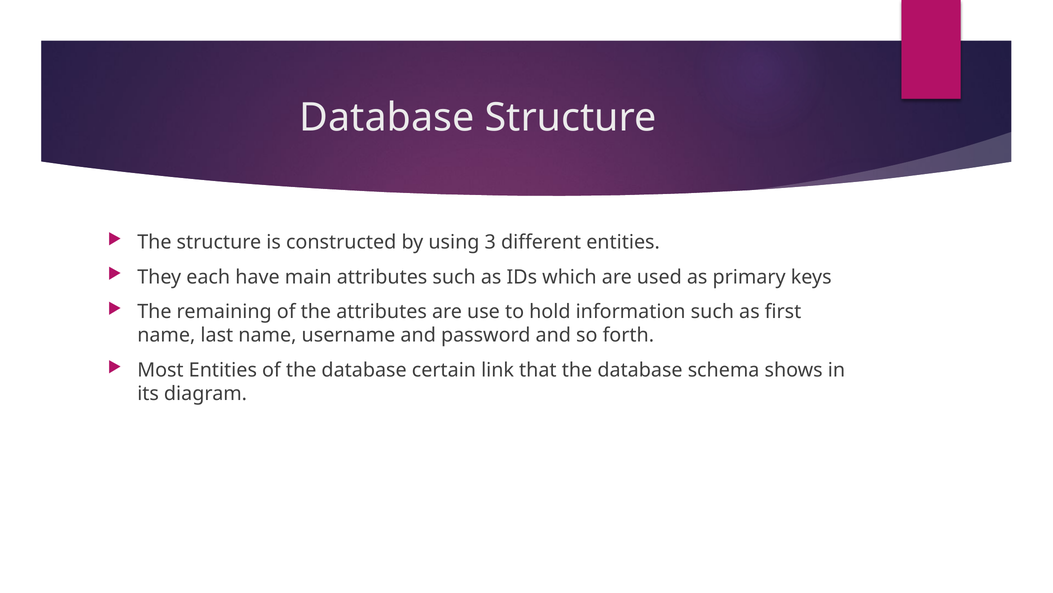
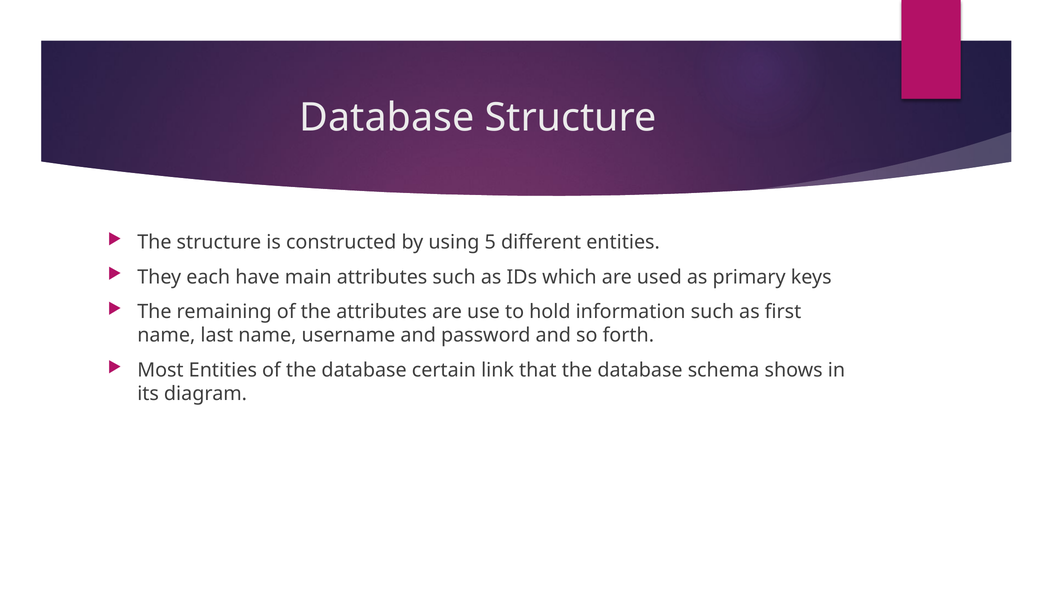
3: 3 -> 5 (490, 242)
